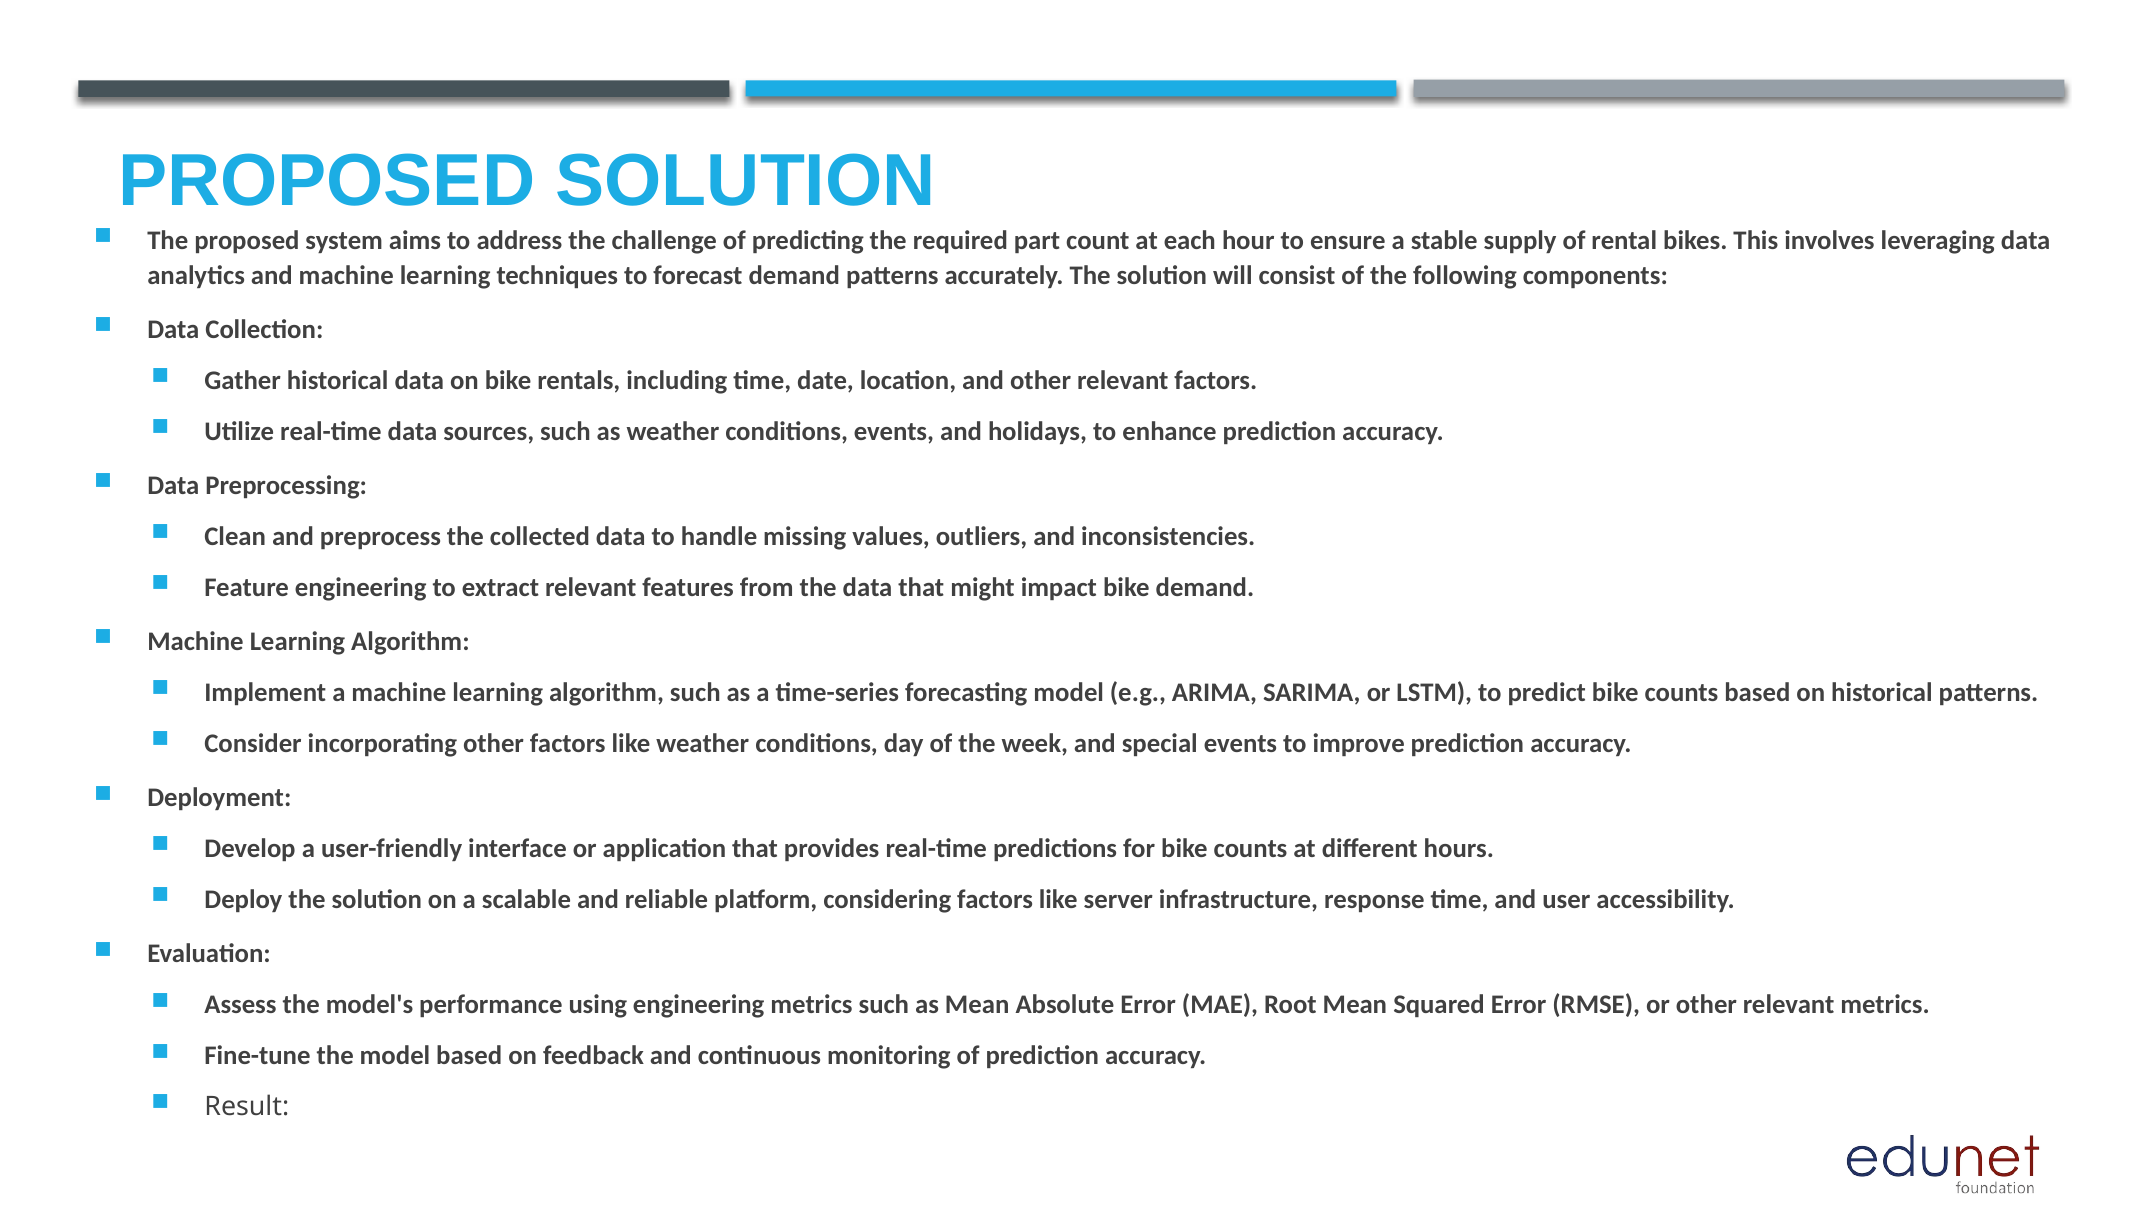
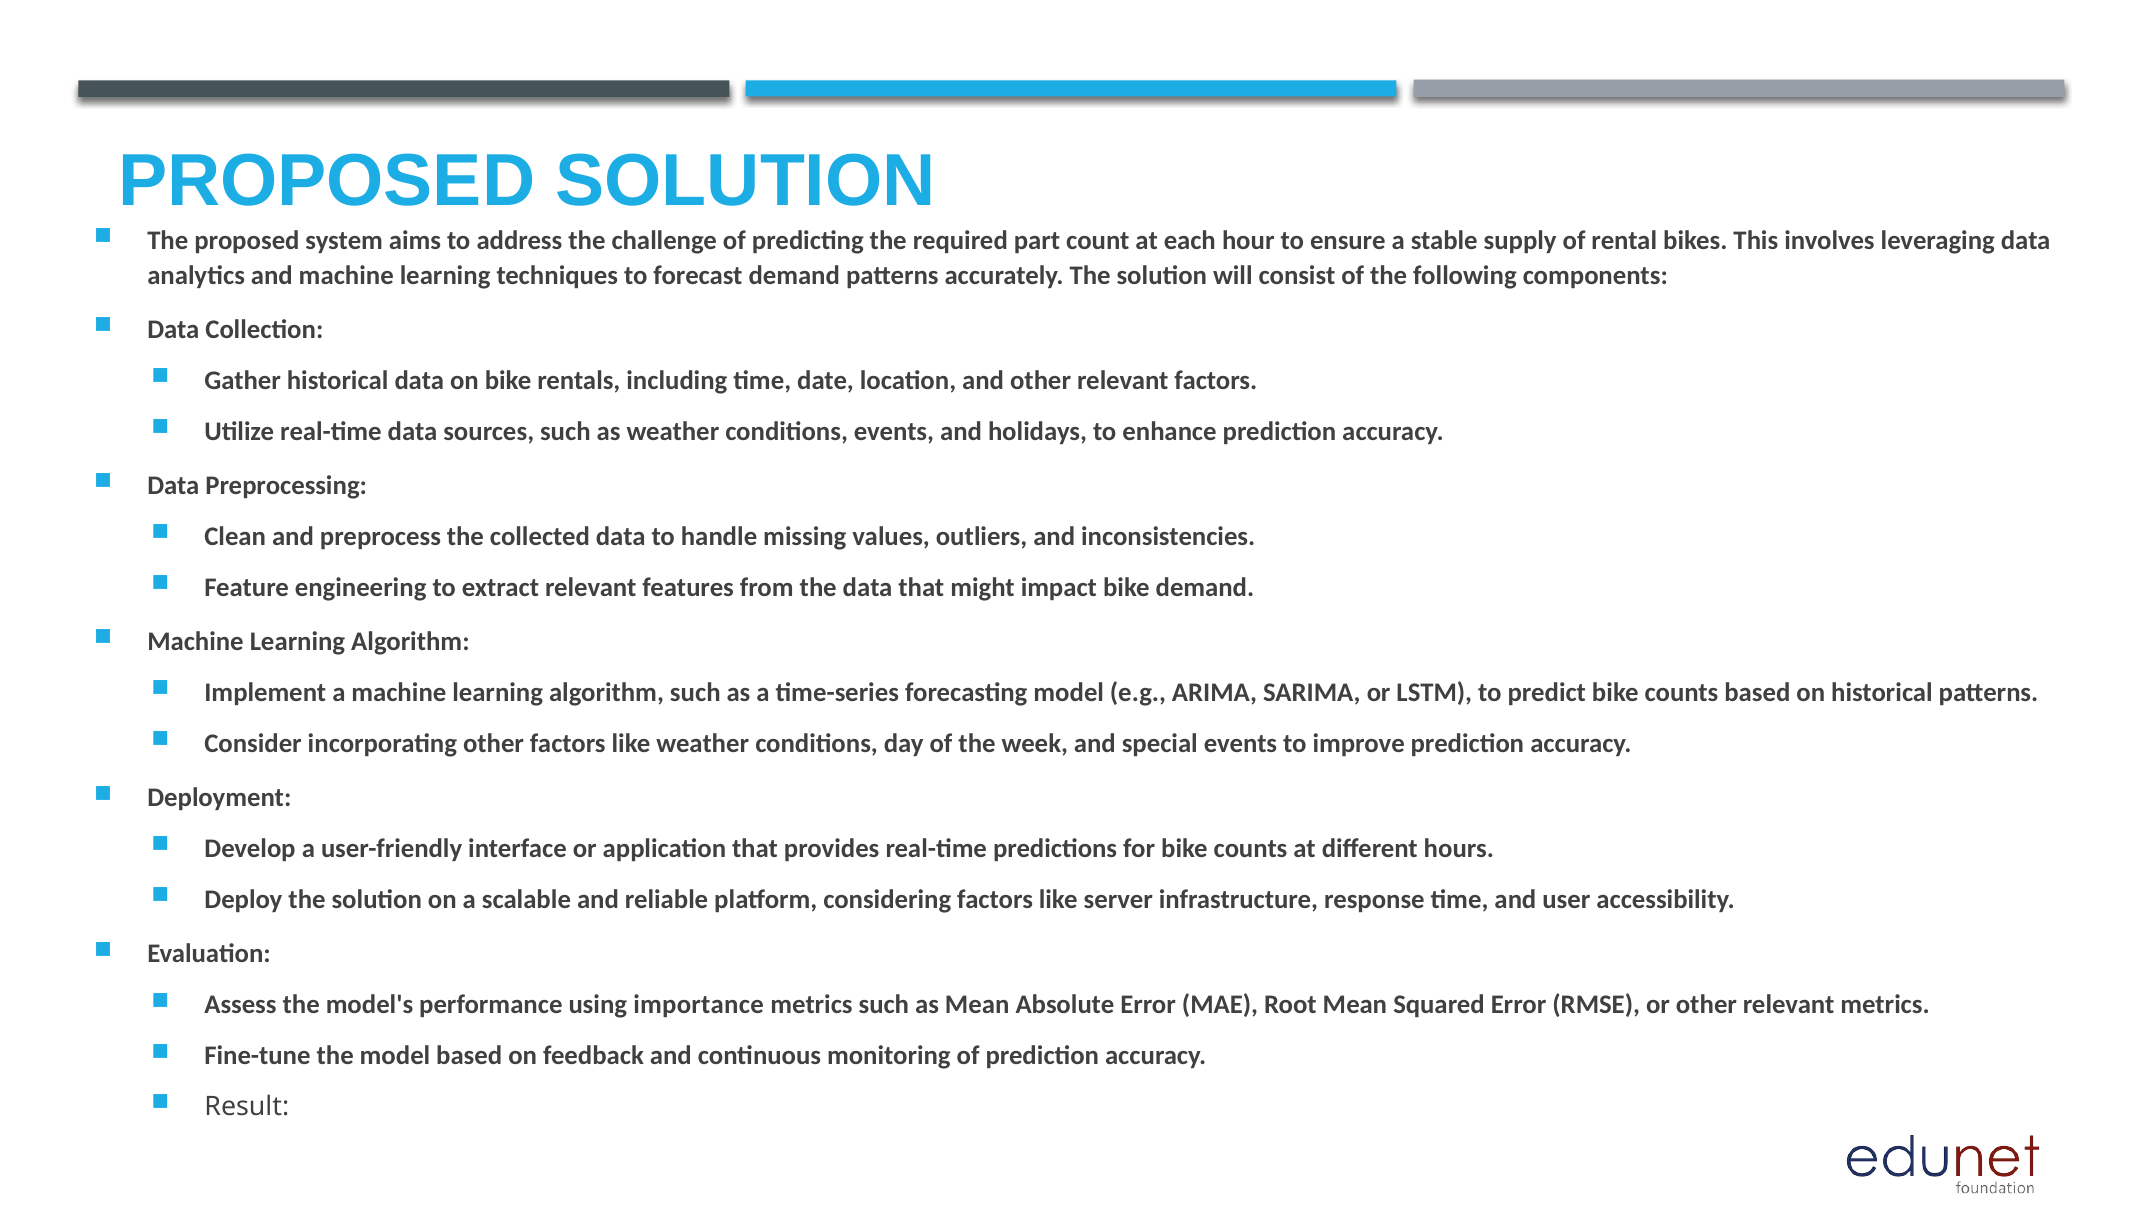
using engineering: engineering -> importance (699, 1005)
